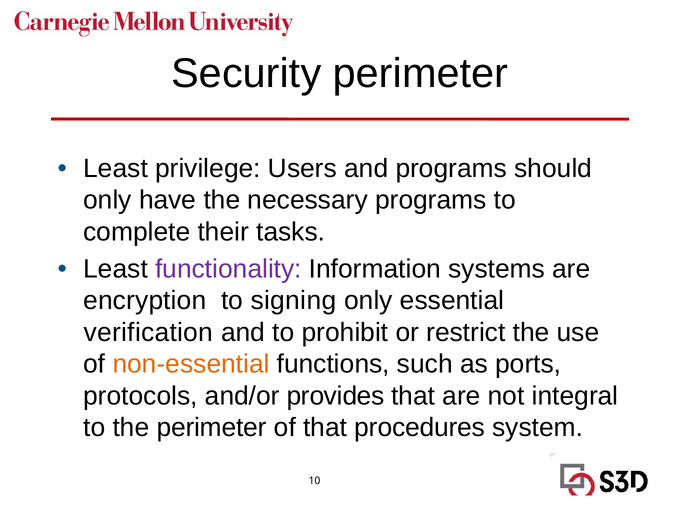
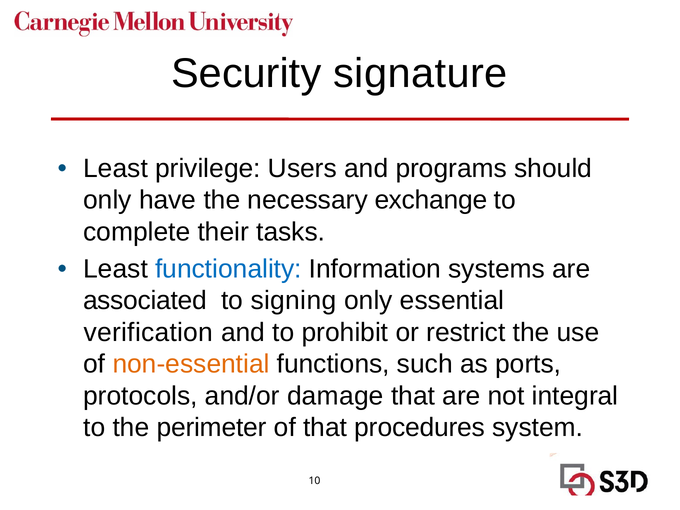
Security perimeter: perimeter -> signature (420, 74)
necessary programs: programs -> exchange (431, 200)
functionality colour: purple -> blue (228, 269)
encryption: encryption -> associated (145, 301)
provides: provides -> damage (335, 396)
